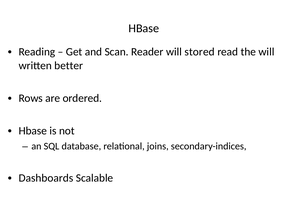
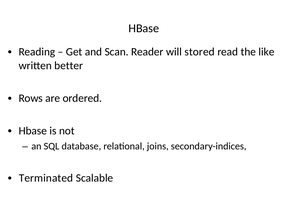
the will: will -> like (266, 52)
Dashboards: Dashboards -> Terminated (46, 178)
